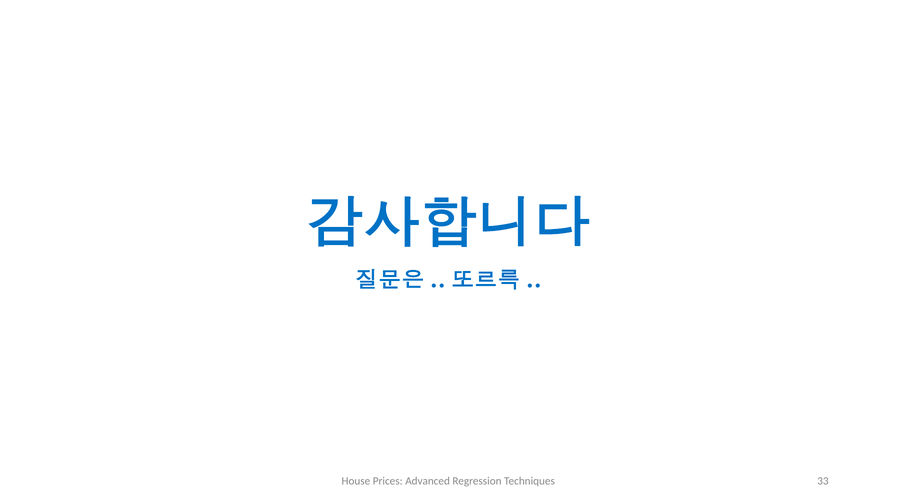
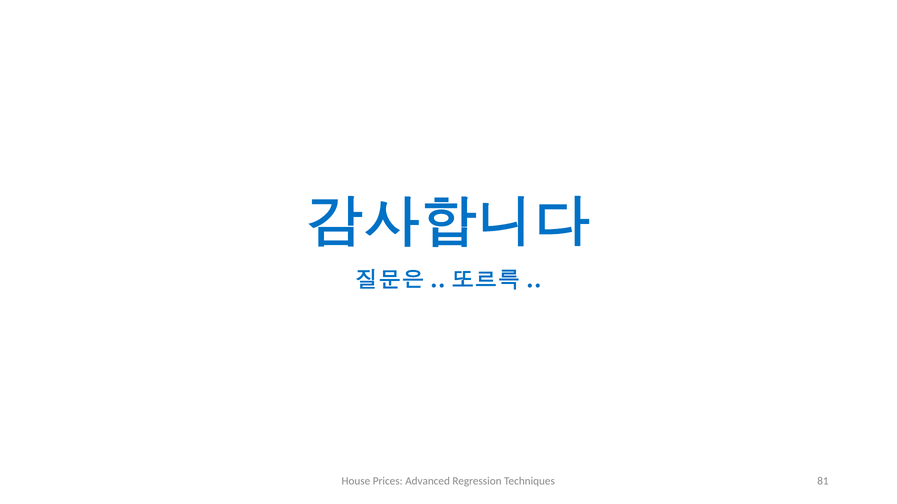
33: 33 -> 81 (823, 482)
